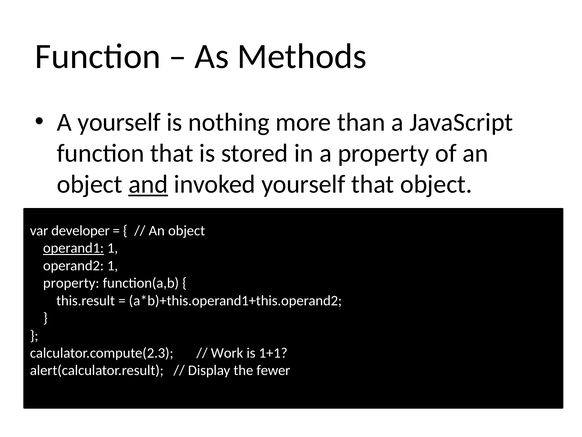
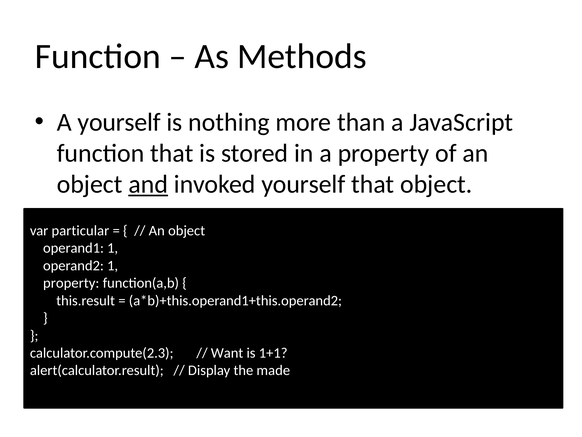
developer: developer -> particular (80, 230)
operand1 underline: present -> none (73, 248)
Work: Work -> Want (227, 353)
fewer: fewer -> made (273, 370)
